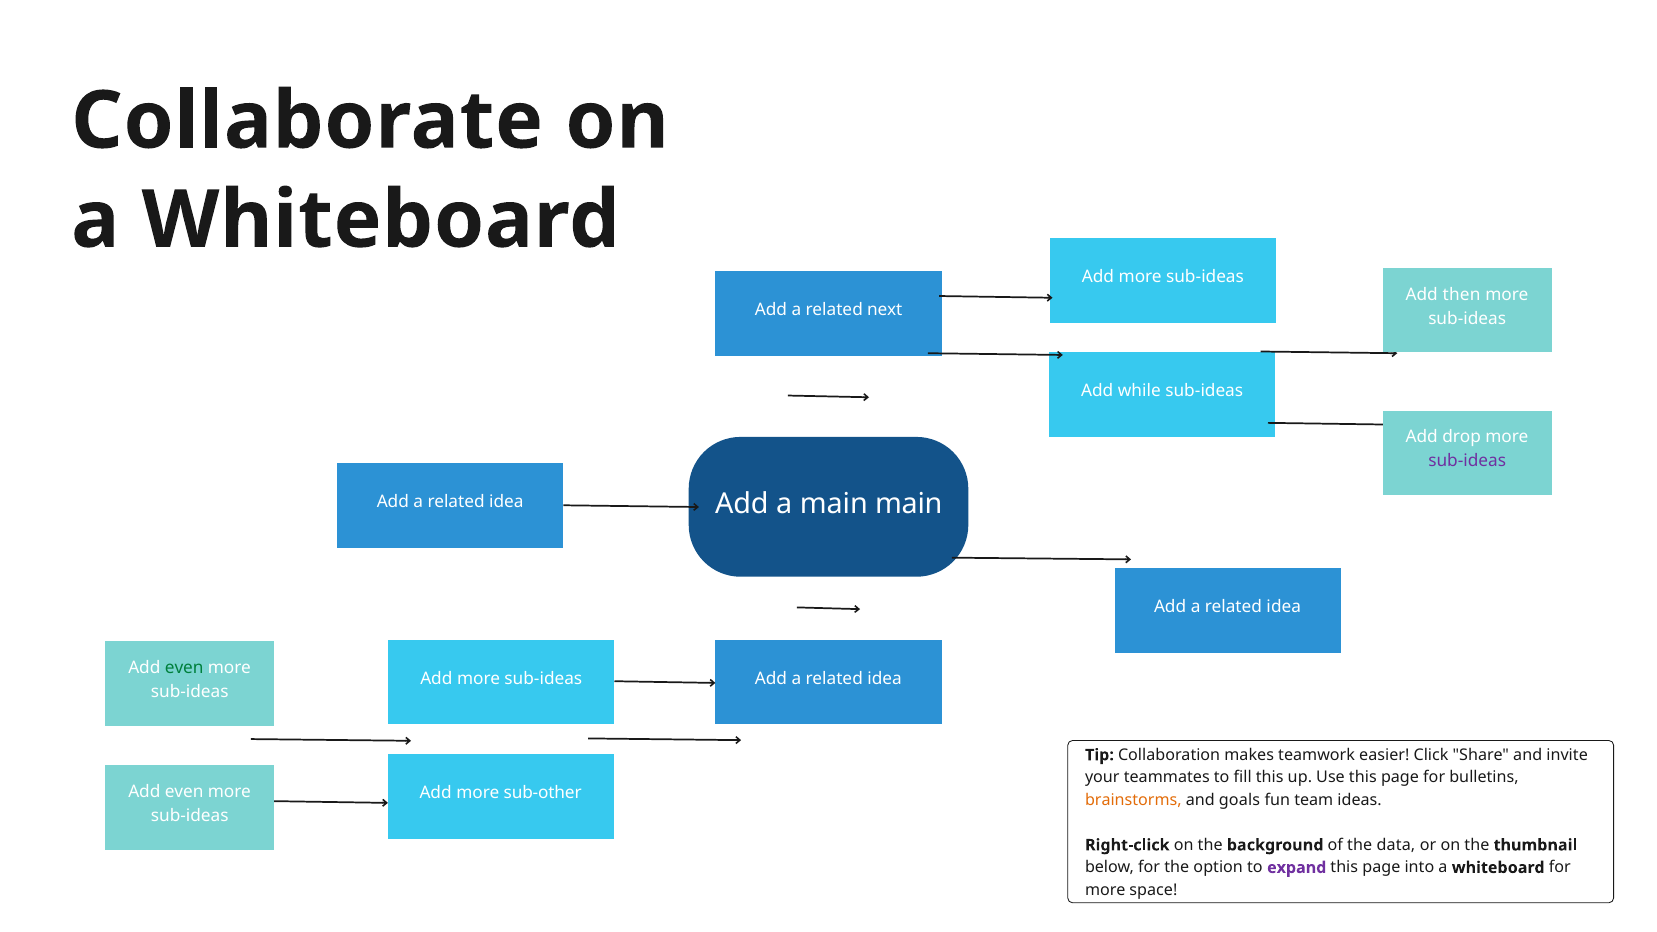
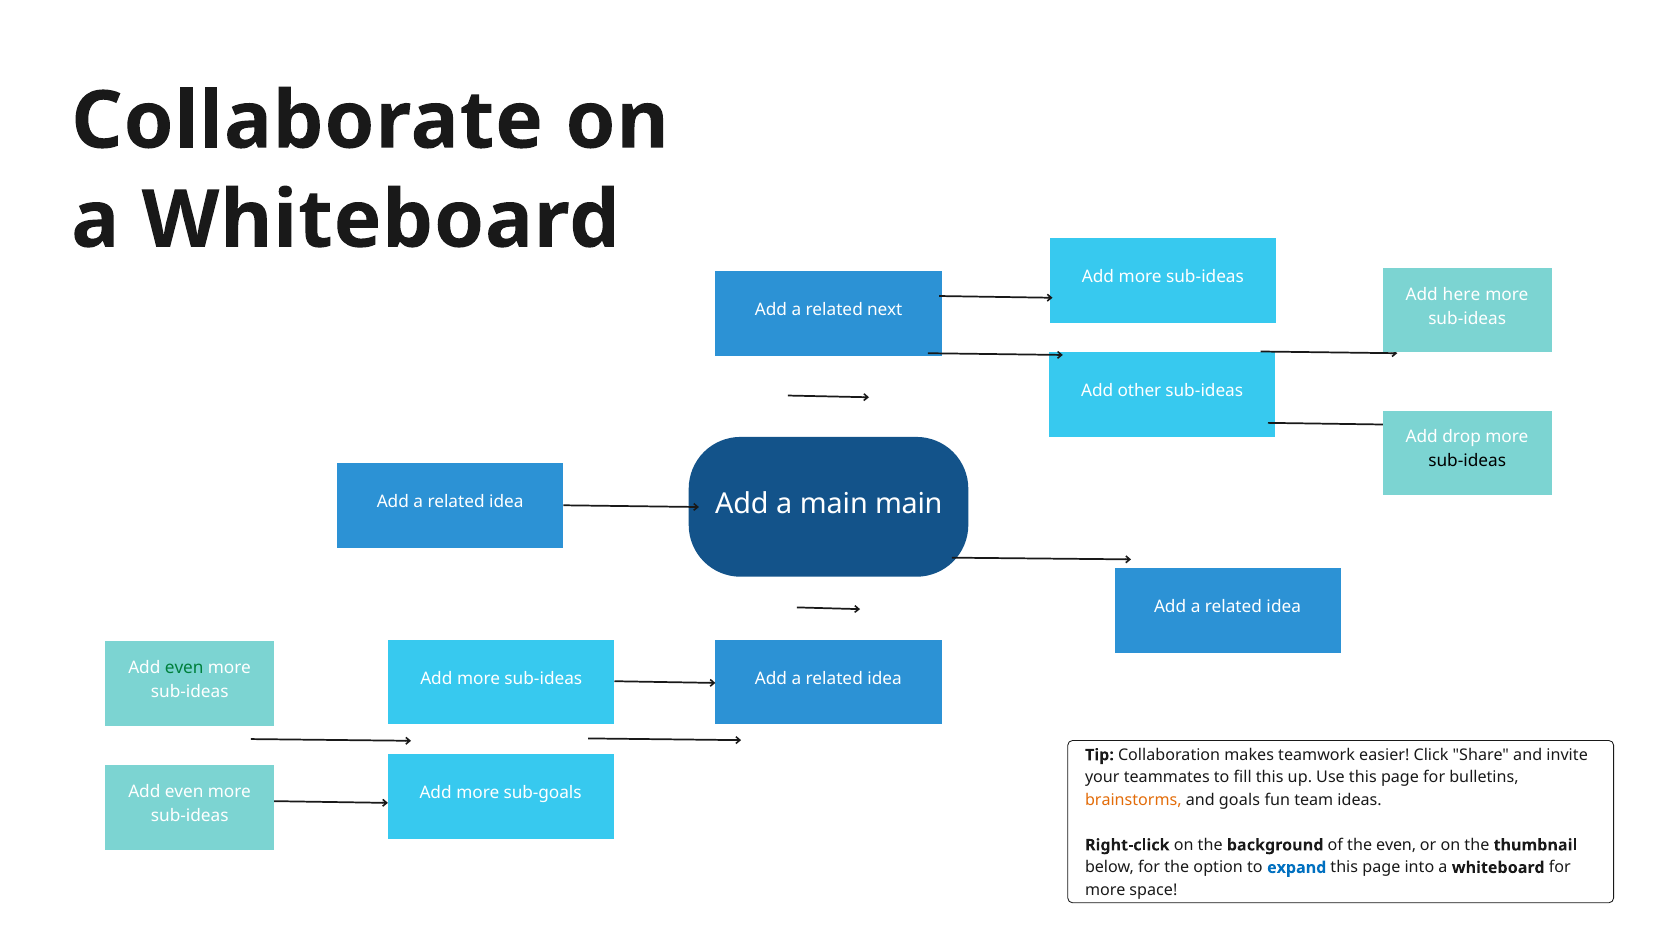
then: then -> here (1462, 294)
while: while -> other (1139, 391)
sub-ideas colour: purple -> black (1467, 461)
sub-other: sub-other -> sub-goals (543, 793)
the data: data -> even (1396, 845)
expand colour: purple -> blue (1297, 868)
